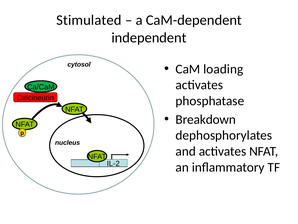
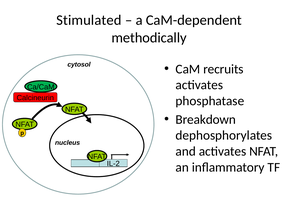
independent: independent -> methodically (149, 38)
loading: loading -> recruits (223, 69)
